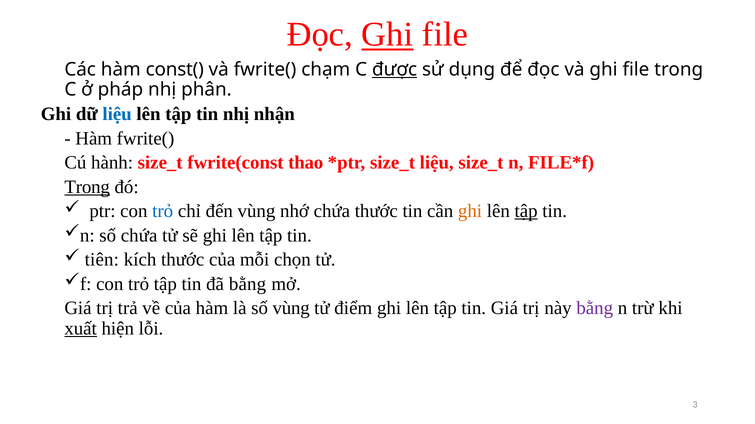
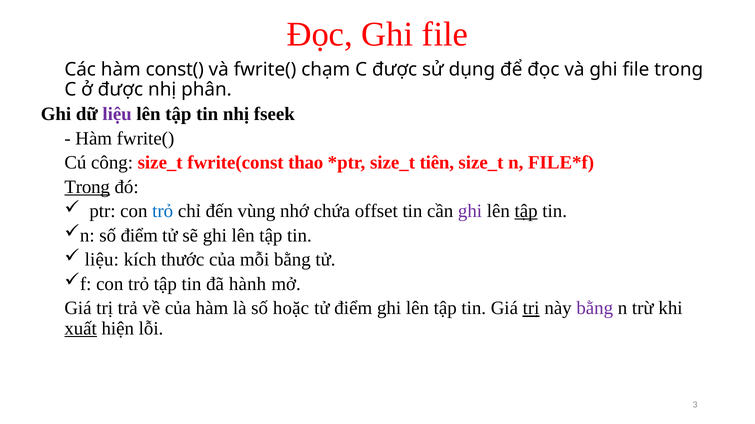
Ghi underline: present -> none (387, 35)
được underline: present -> none (395, 70)
ở pháp: pháp -> được (120, 90)
liệu colour: blue -> purple (117, 114)
nhận: nhận -> fseek (274, 114)
hành: hành -> công (112, 163)
size_t liệu: liệu -> tiên (437, 163)
chứa thước: thước -> offset (376, 211)
ghi colour: orange -> purple (470, 211)
số chứa: chứa -> điểm (139, 236)
tiên: tiên -> liệu (102, 260)
mỗi chọn: chọn -> bằng (292, 260)
đã bằng: bằng -> hành (248, 284)
số vùng: vùng -> hoặc (291, 309)
trị underline: none -> present (531, 309)
